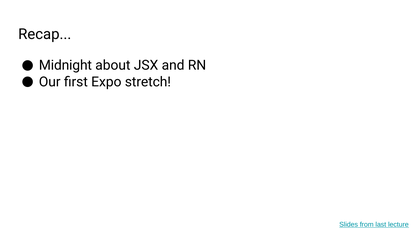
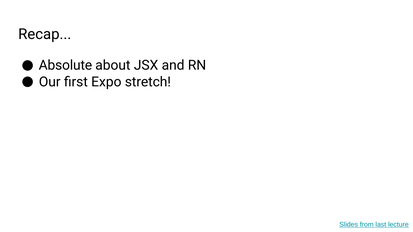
Midnight: Midnight -> Absolute (65, 65)
